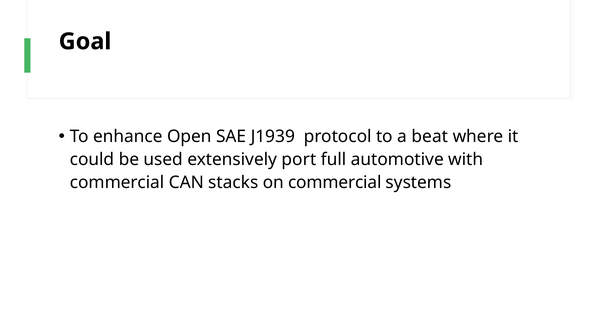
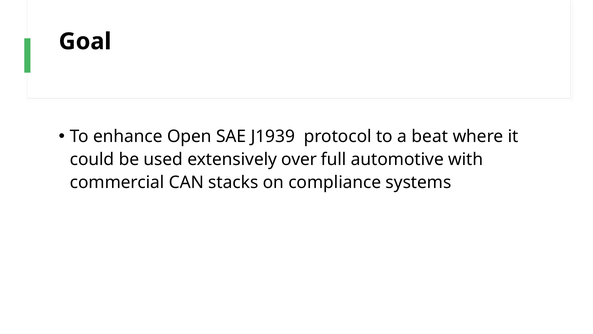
port: port -> over (299, 159)
on commercial: commercial -> compliance (335, 182)
